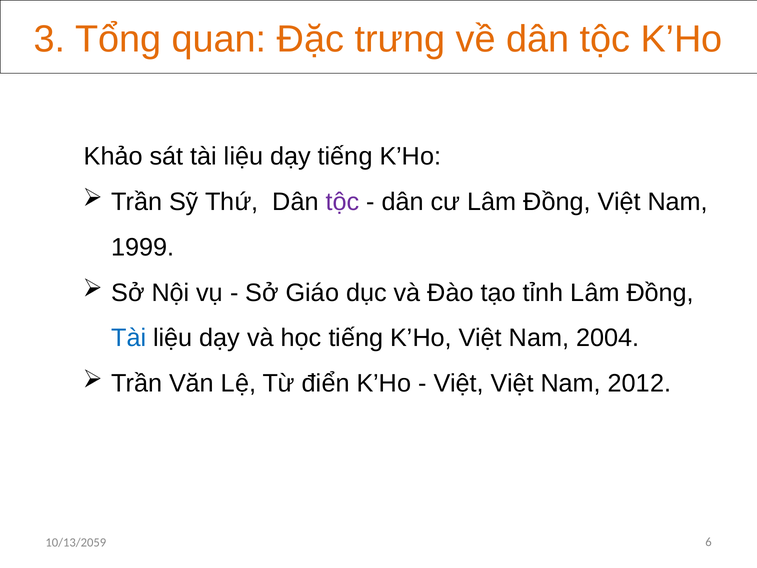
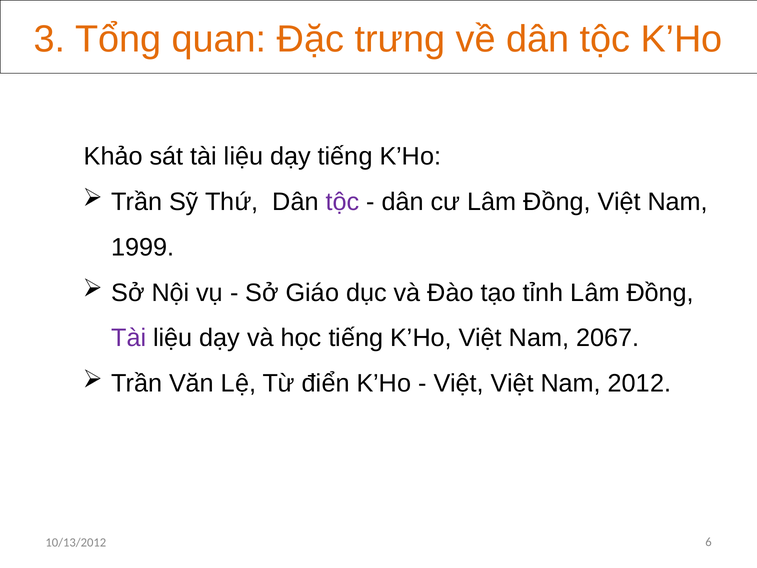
Tài colour: blue -> purple (129, 338)
2004: 2004 -> 2067 (608, 338)
10/13/2059: 10/13/2059 -> 10/13/2012 (76, 542)
